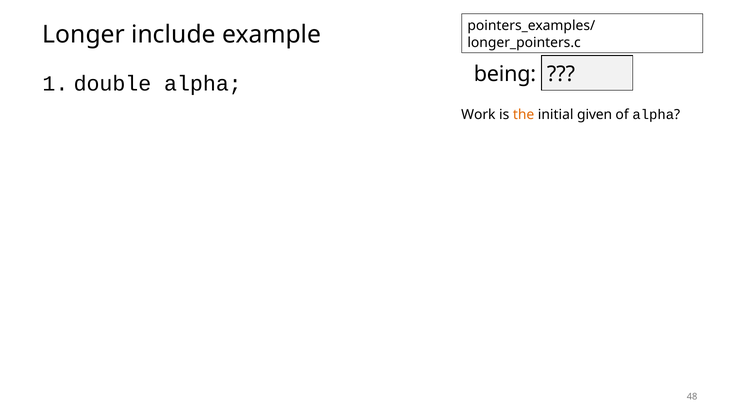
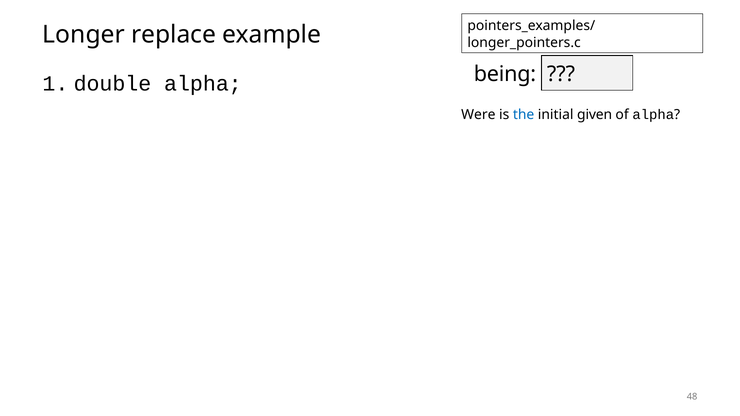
include: include -> replace (174, 35)
Work: Work -> Were (478, 115)
the colour: orange -> blue (524, 115)
